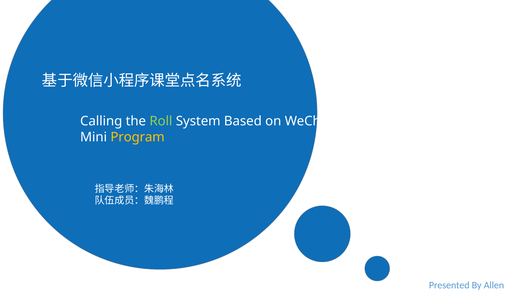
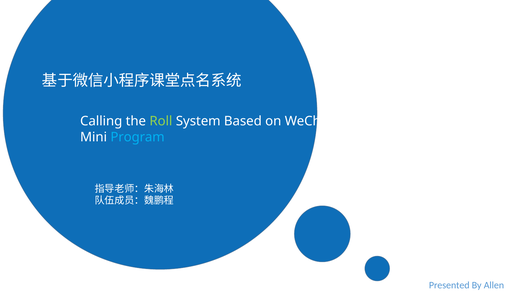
Program colour: yellow -> light blue (138, 137)
